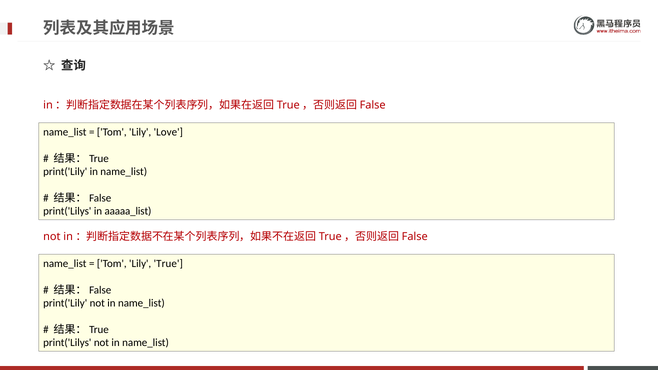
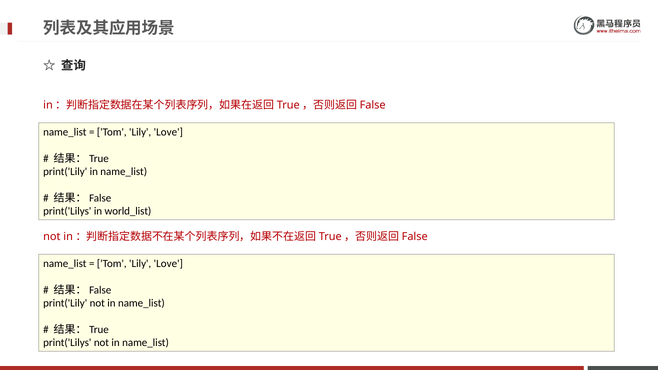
aaaaa_list: aaaaa_list -> world_list (128, 211)
True: True -> Love (168, 264)
